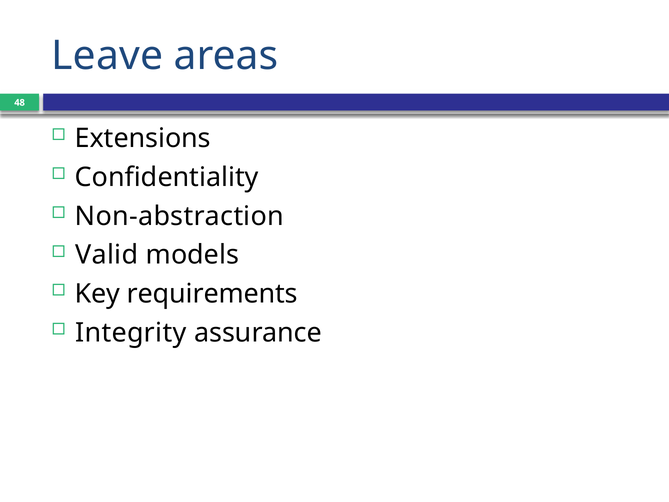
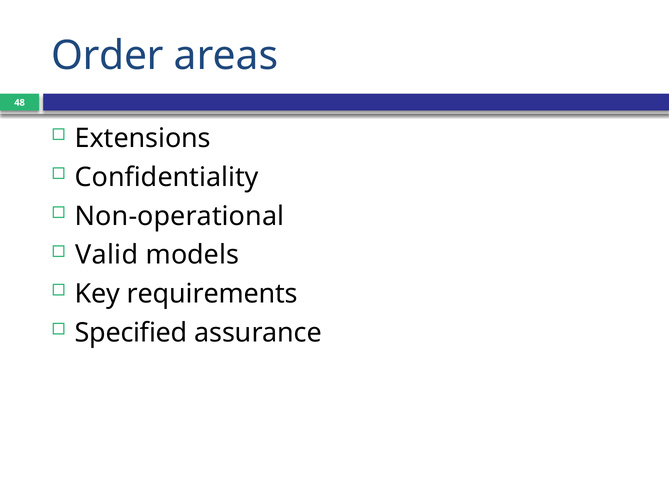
Leave: Leave -> Order (108, 56)
Non-abstraction: Non-abstraction -> Non-operational (180, 216)
Integrity: Integrity -> Specified (131, 333)
